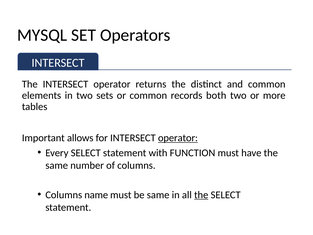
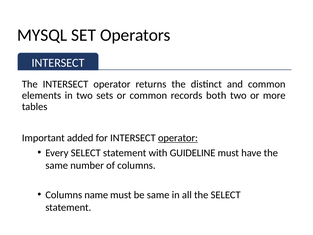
allows: allows -> added (80, 138)
FUNCTION: FUNCTION -> GUIDELINE (193, 153)
the underline: present -> none (201, 195)
